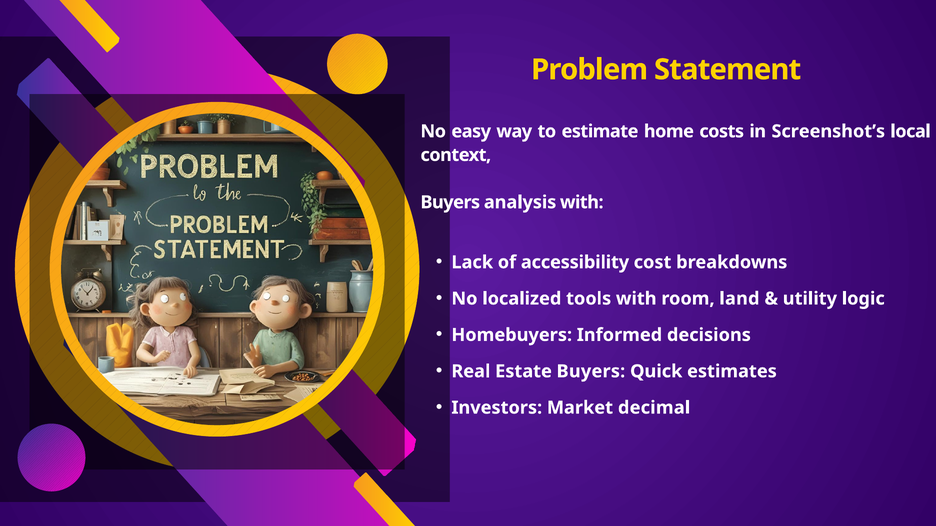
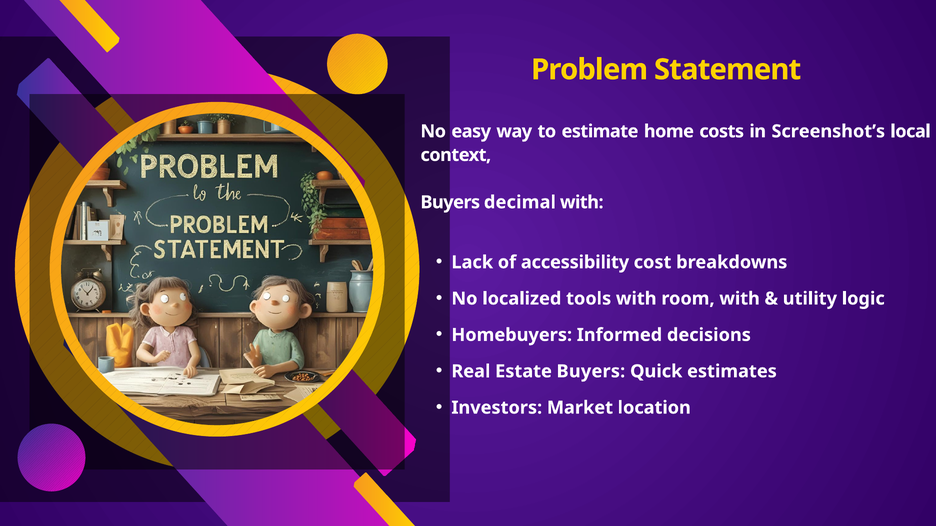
analysis: analysis -> decimal (520, 202)
room land: land -> with (740, 299)
decimal: decimal -> location (654, 408)
